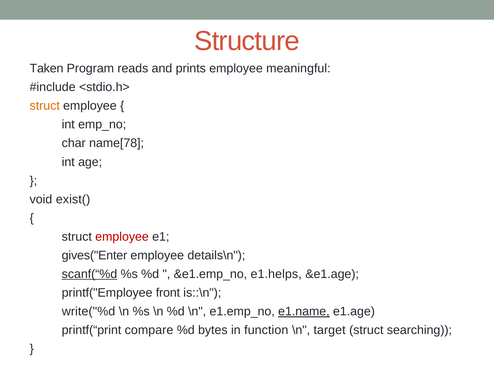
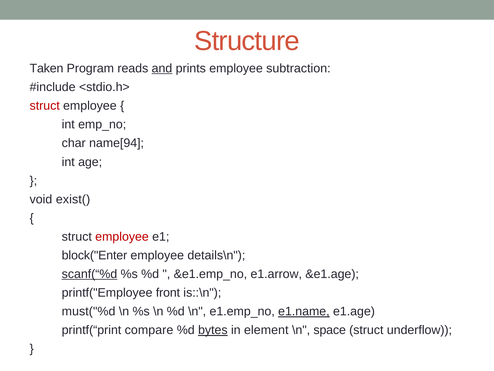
and underline: none -> present (162, 68)
meaningful: meaningful -> subtraction (298, 68)
struct colour: orange -> red (45, 106)
name[78: name[78 -> name[94 (117, 143)
gives("Enter: gives("Enter -> block("Enter (94, 255)
e1.helps: e1.helps -> e1.arrow (276, 274)
write("%d: write("%d -> must("%d (89, 311)
bytes underline: none -> present (213, 330)
function: function -> element (266, 330)
target: target -> space (330, 330)
searching: searching -> underflow (419, 330)
